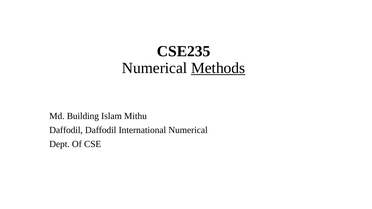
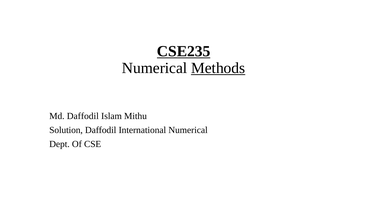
CSE235 underline: none -> present (184, 51)
Md Building: Building -> Daffodil (83, 116)
Daffodil: Daffodil -> Solution (66, 130)
